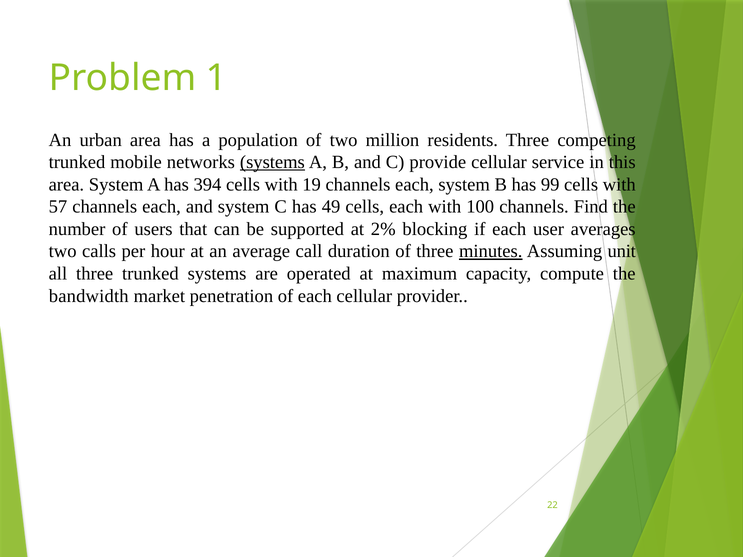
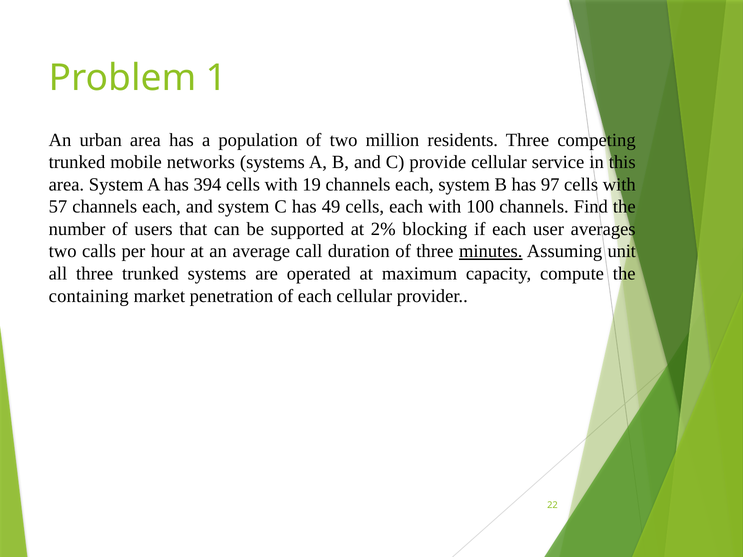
systems underline: present -> none (272, 162)
99: 99 -> 97 (550, 185)
bandwidth: bandwidth -> containing (89, 296)
